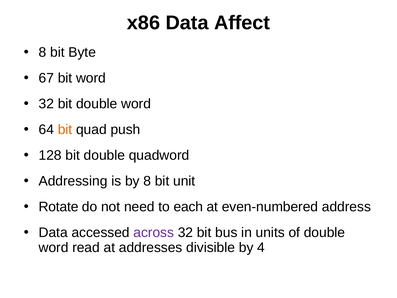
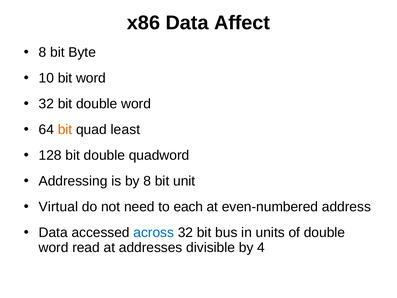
67: 67 -> 10 (46, 78)
push: push -> least (125, 129)
Rotate: Rotate -> Virtual (58, 207)
across colour: purple -> blue (154, 232)
